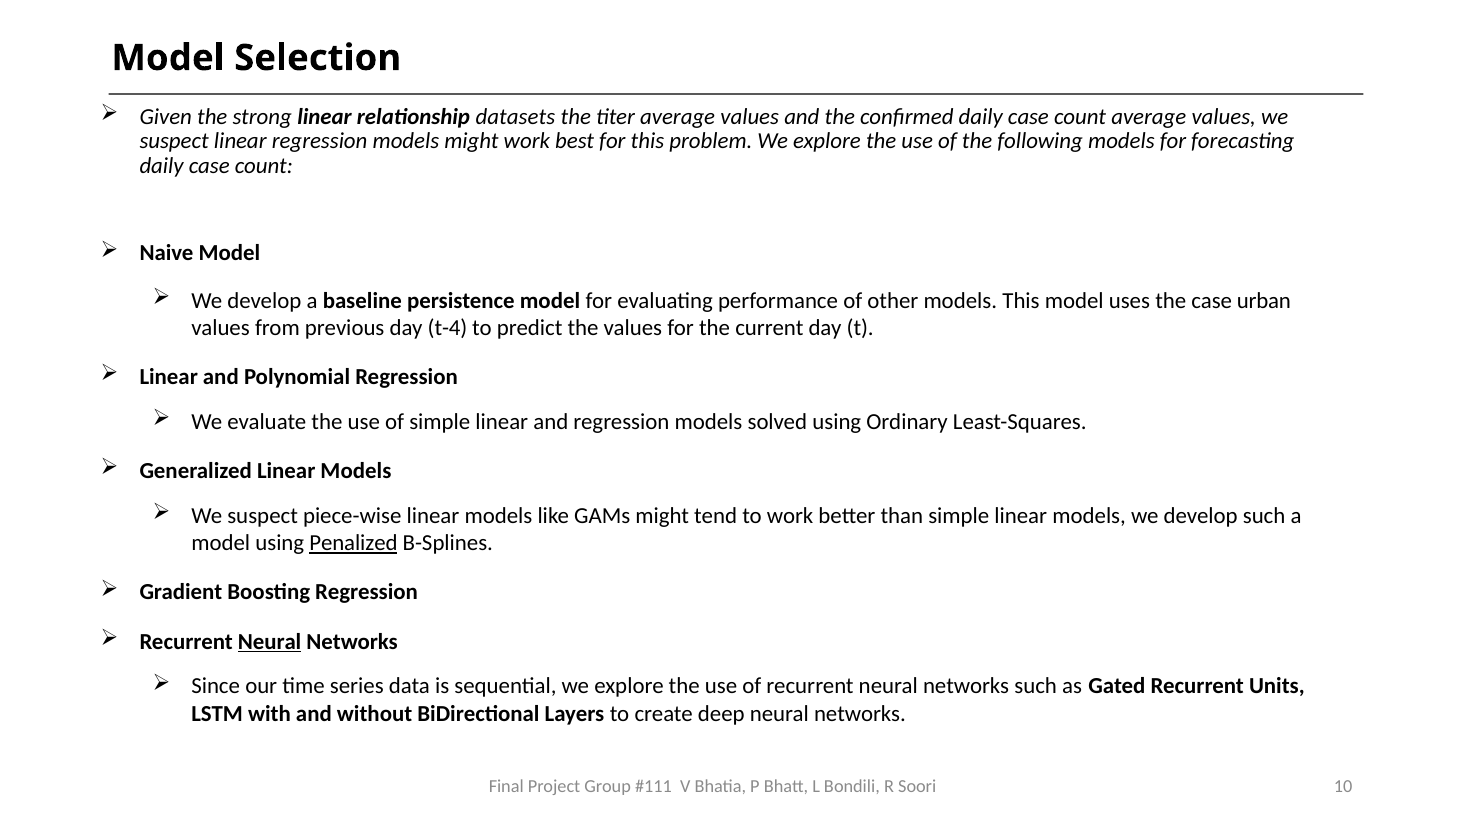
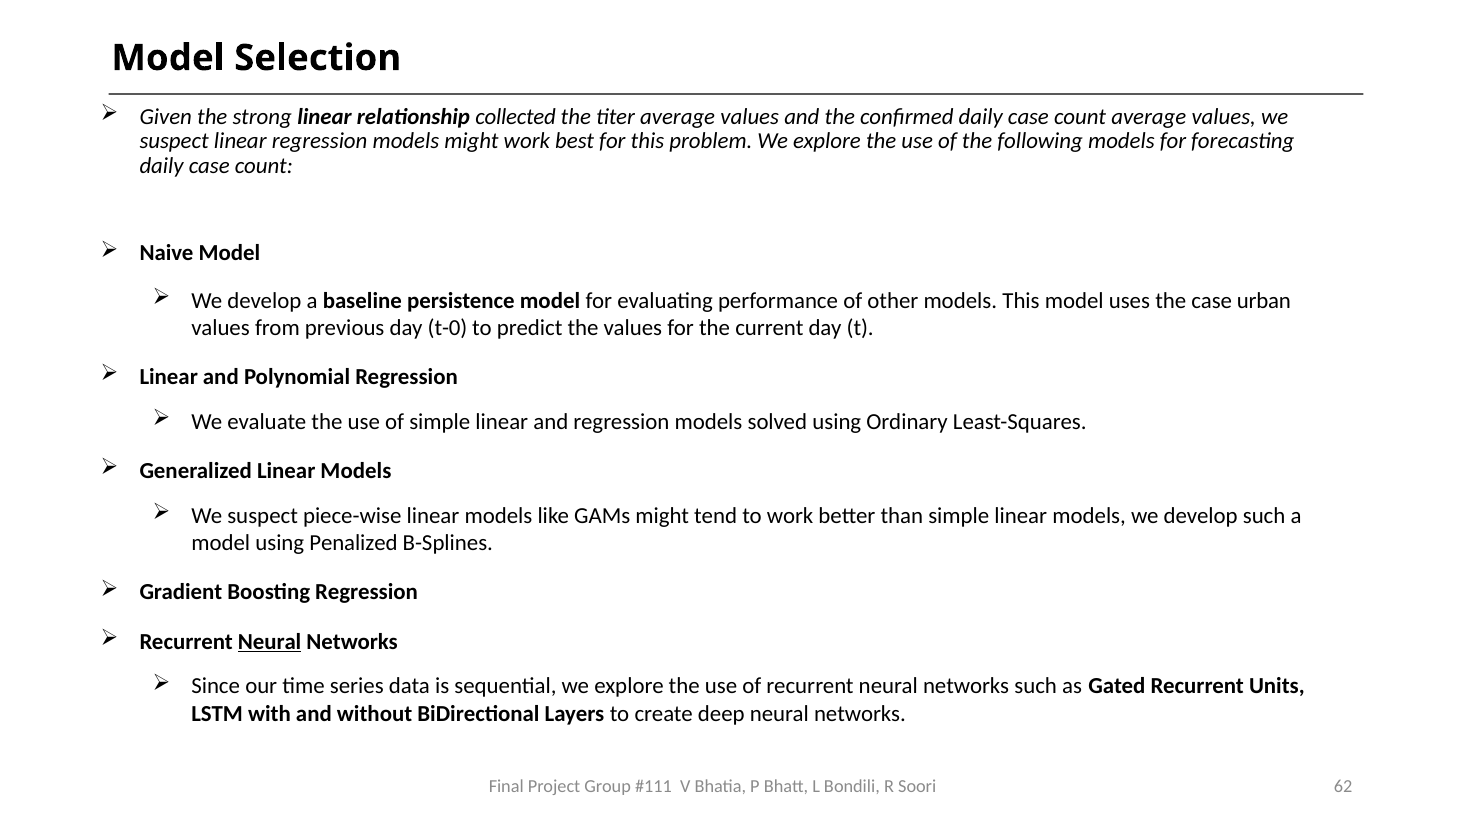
datasets: datasets -> collected (516, 116)
t-4: t-4 -> t-0 (447, 328)
Penalized underline: present -> none (353, 543)
10: 10 -> 62 (1343, 786)
